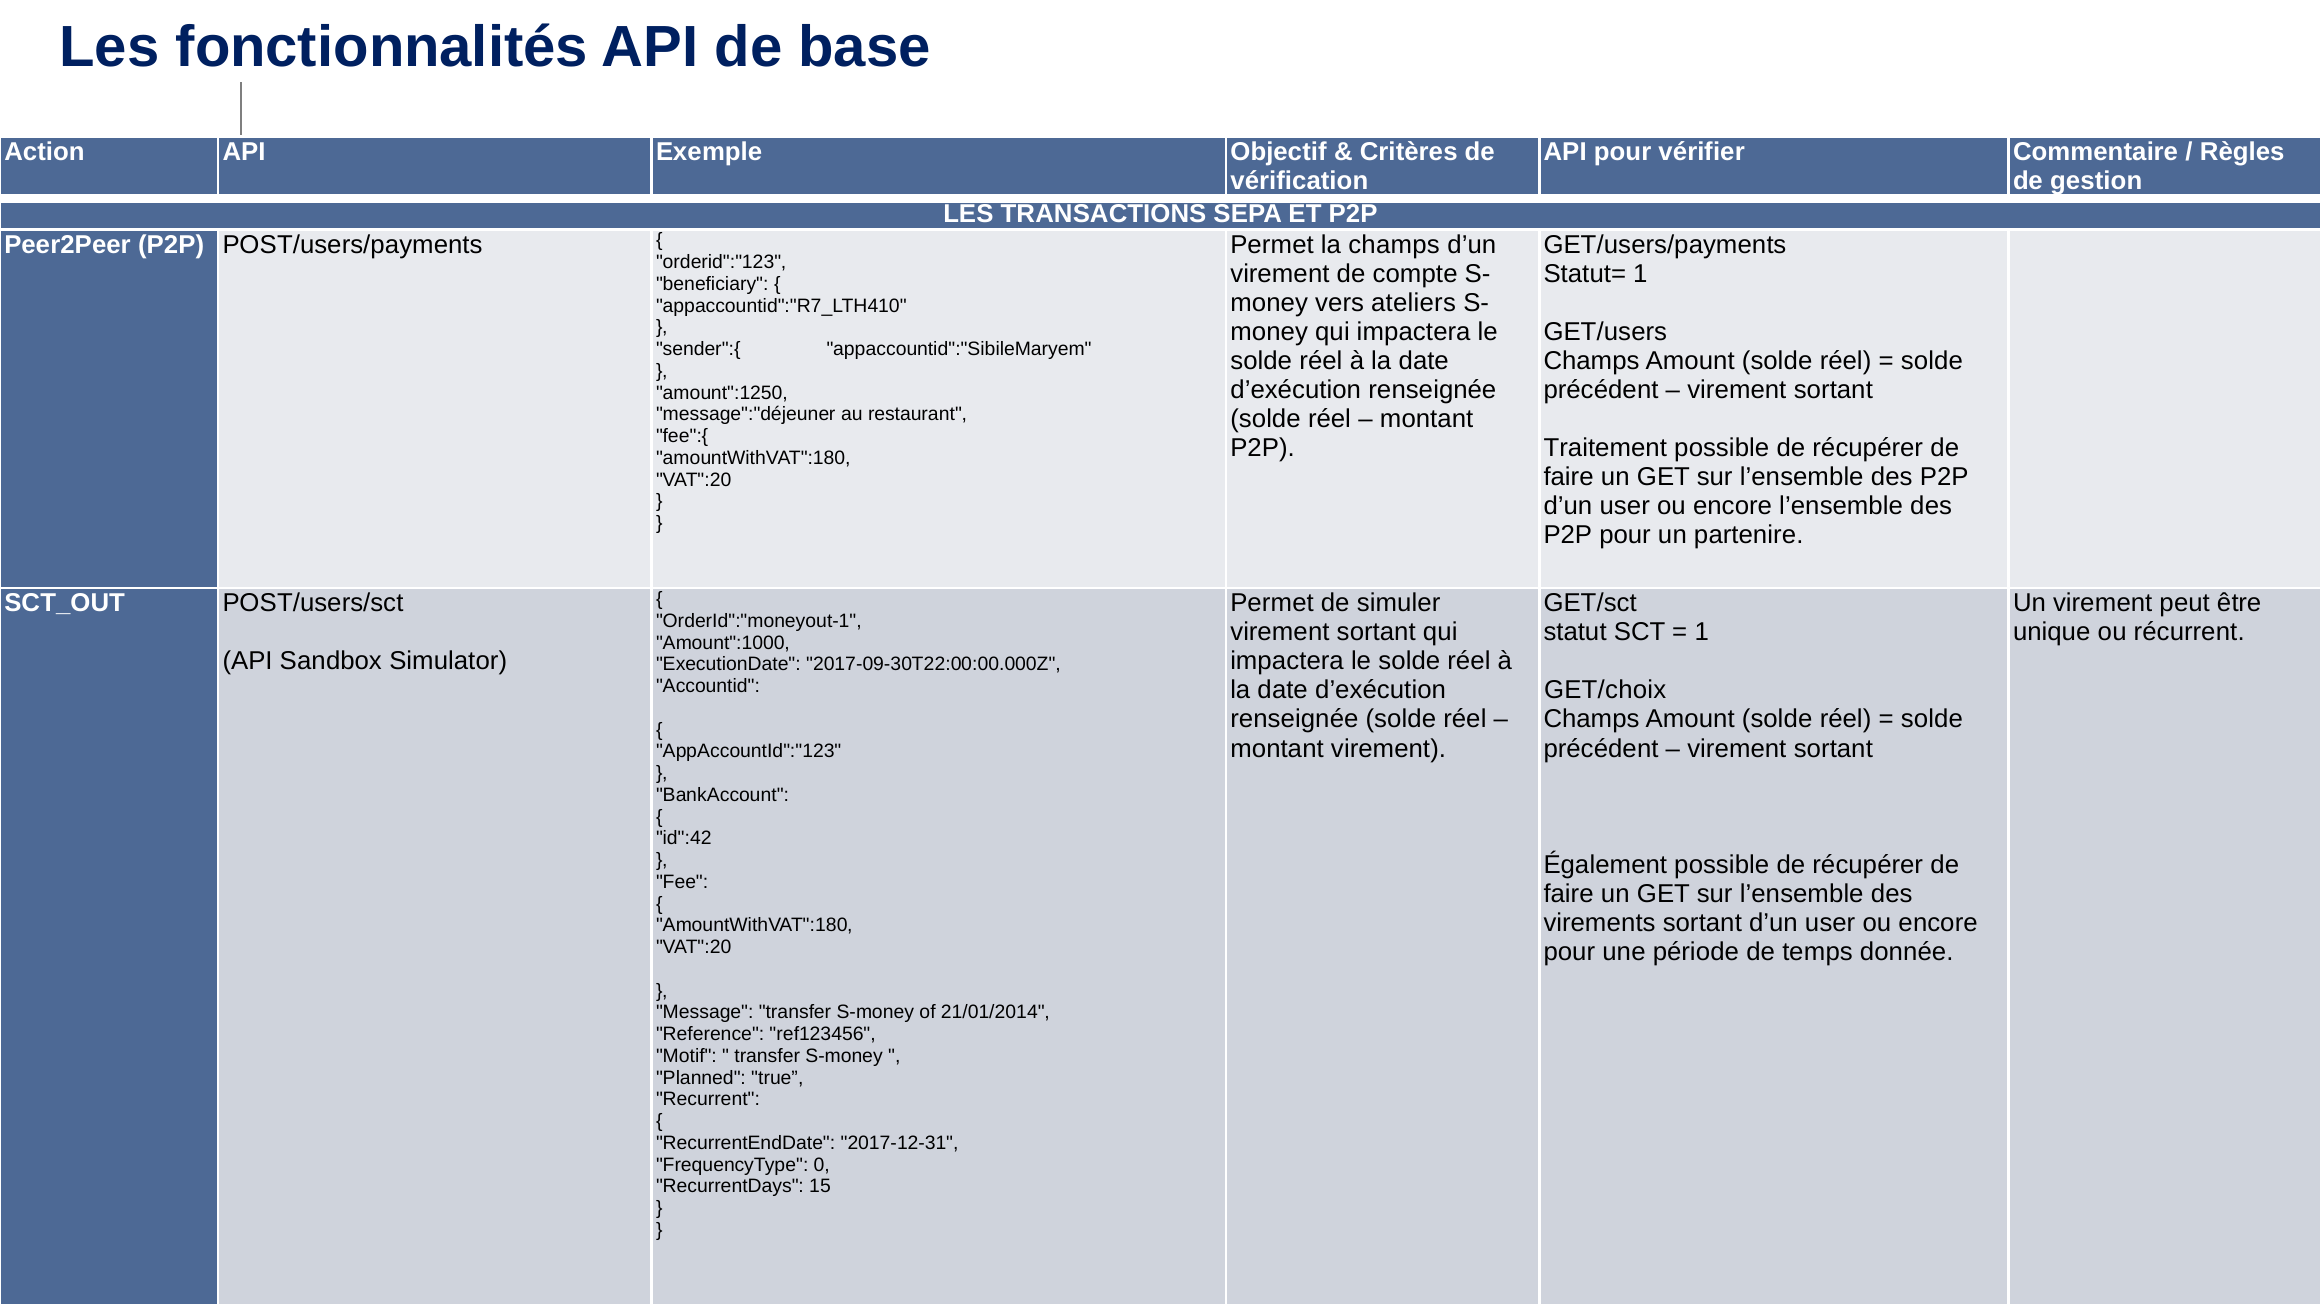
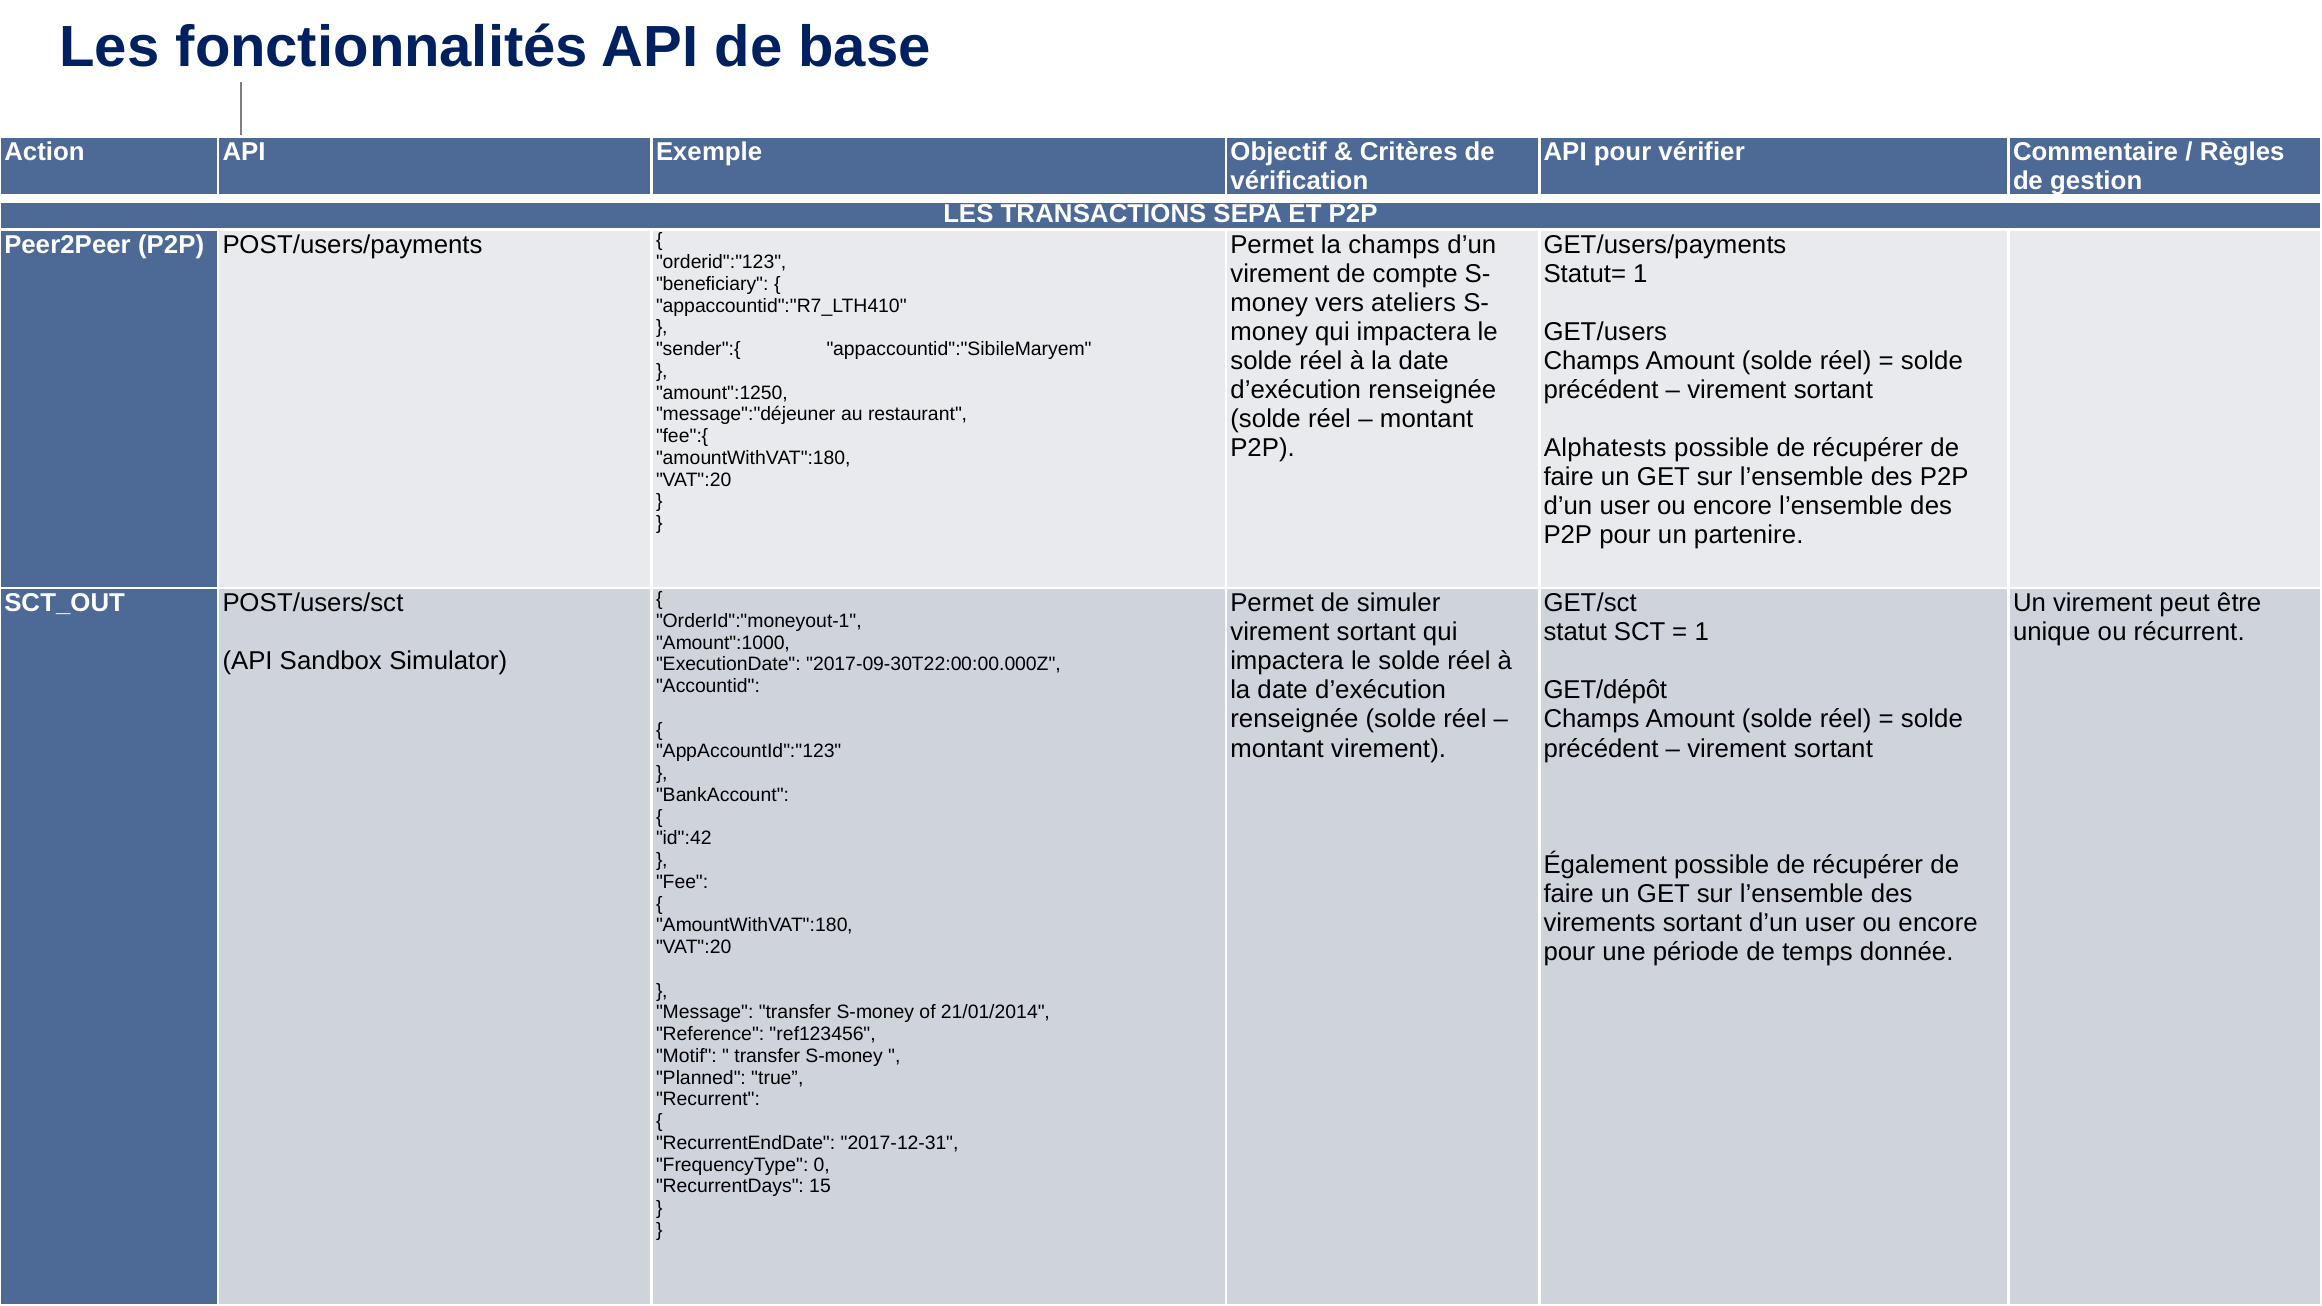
Traitement: Traitement -> Alphatests (1605, 448)
GET/choix: GET/choix -> GET/dépôt (1605, 690)
